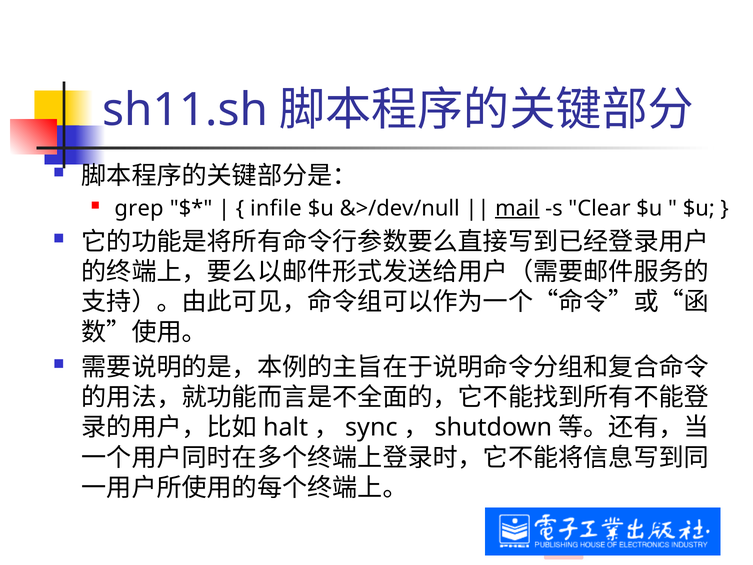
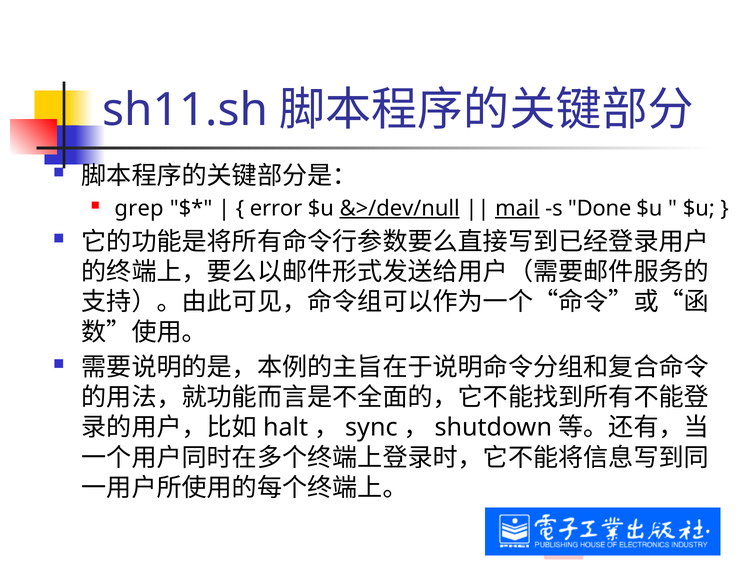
infile: infile -> error (276, 208)
&>/dev/null underline: none -> present (400, 208)
Clear: Clear -> Done (600, 208)
